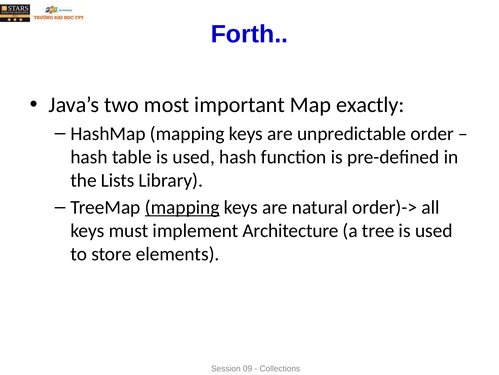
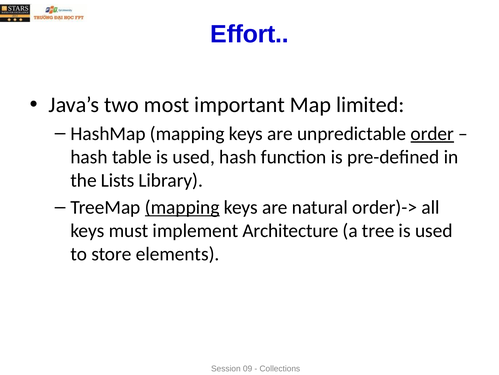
Forth: Forth -> Effort (250, 34)
exactly: exactly -> limited (370, 105)
order underline: none -> present (432, 133)
